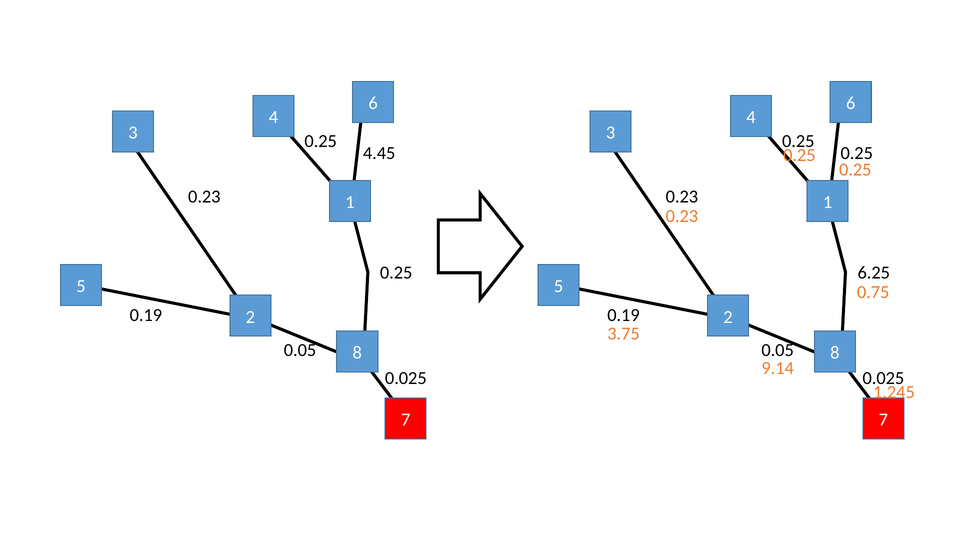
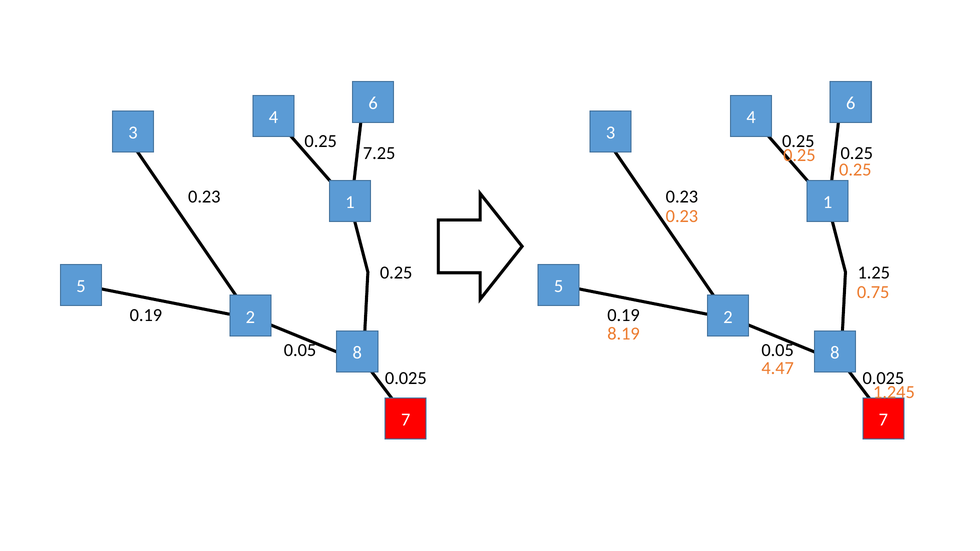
4.45: 4.45 -> 7.25 (379, 153)
6.25: 6.25 -> 1.25 (874, 273)
3.75: 3.75 -> 8.19 (624, 334)
9.14: 9.14 -> 4.47 (778, 368)
